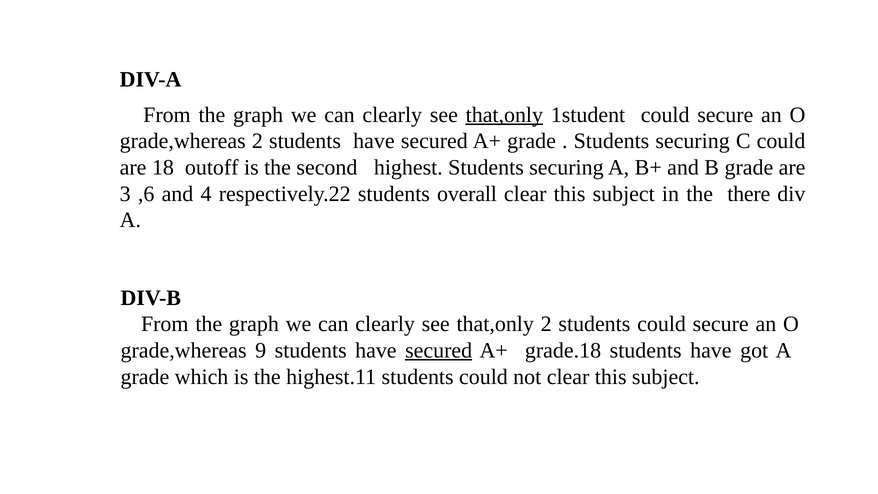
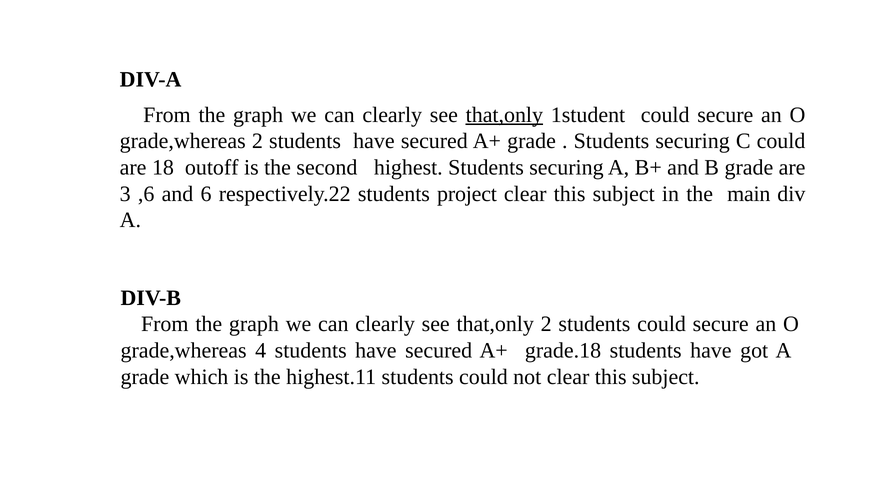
4: 4 -> 6 (206, 194)
overall: overall -> project (467, 194)
there: there -> main (749, 194)
9: 9 -> 4 (261, 350)
secured underline: present -> none (439, 350)
